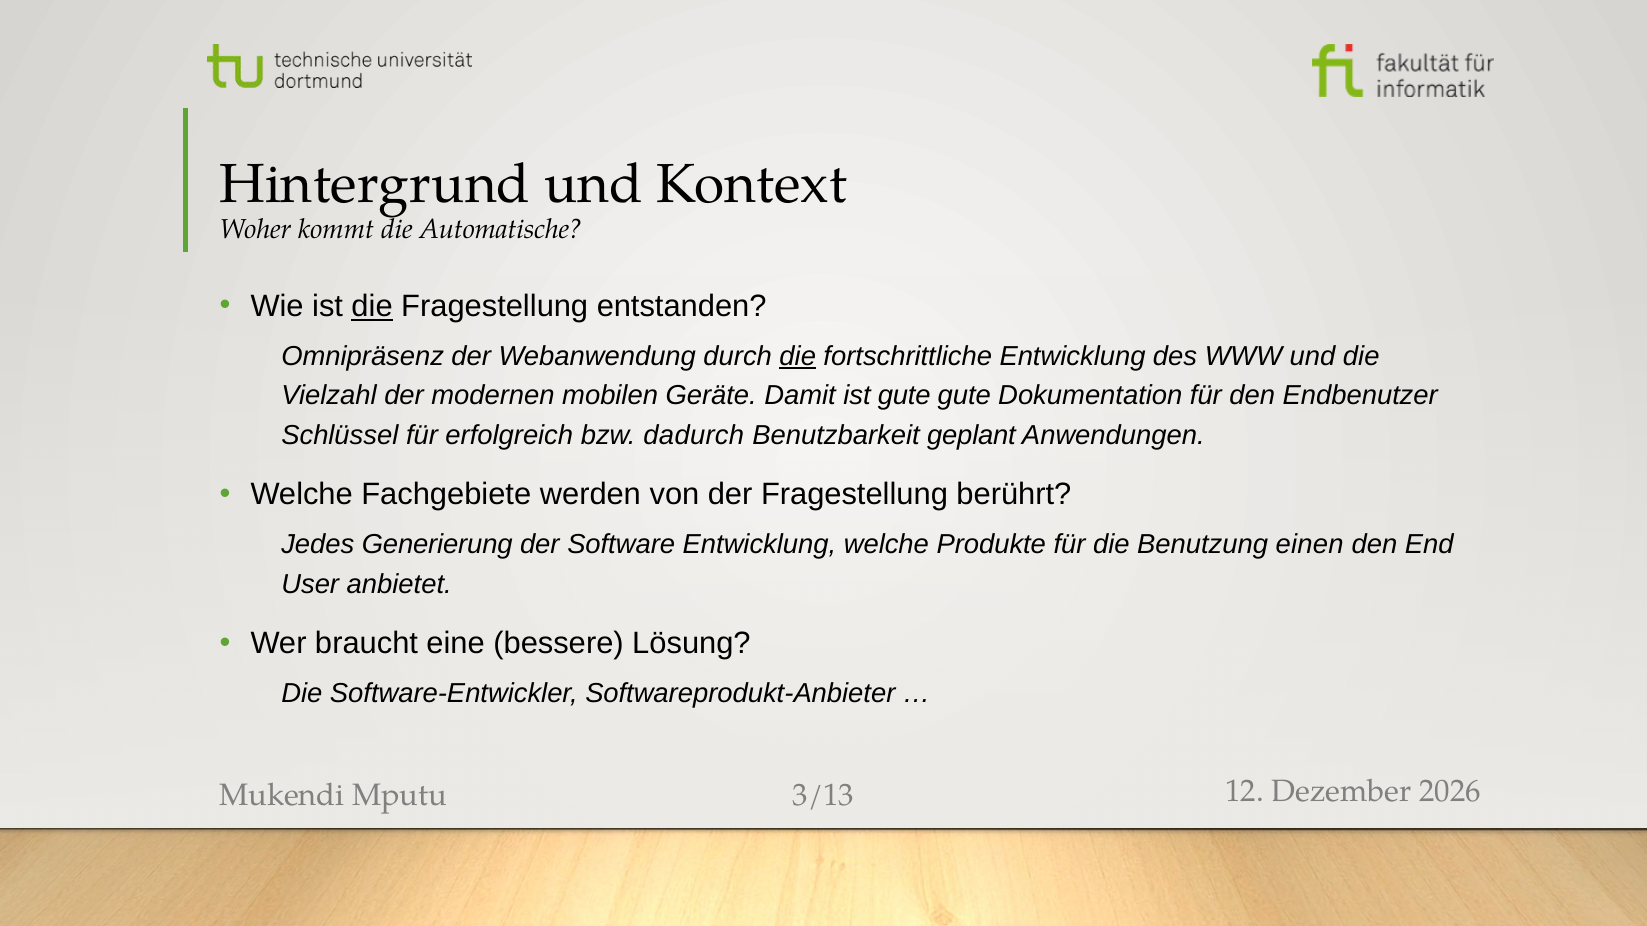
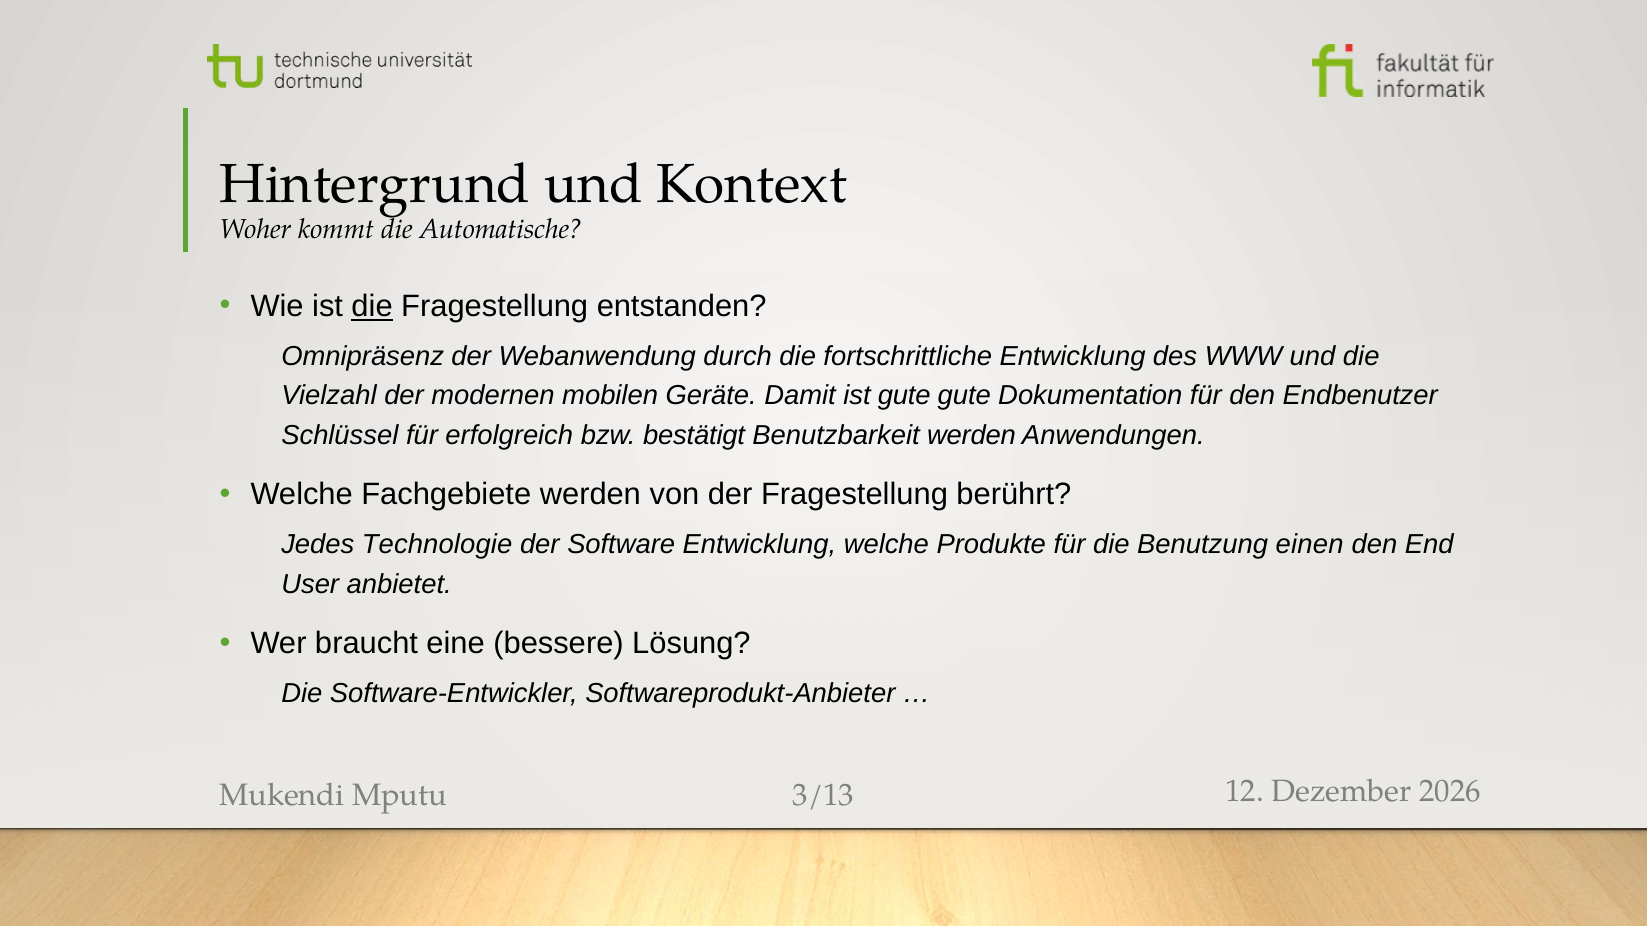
die underline: present -> none (798, 356)
dadurch: dadurch -> bestätigt (694, 435)
Benutzbarkeit geplant: geplant -> werden (971, 435)
Generierung: Generierung -> Technologie (437, 545)
